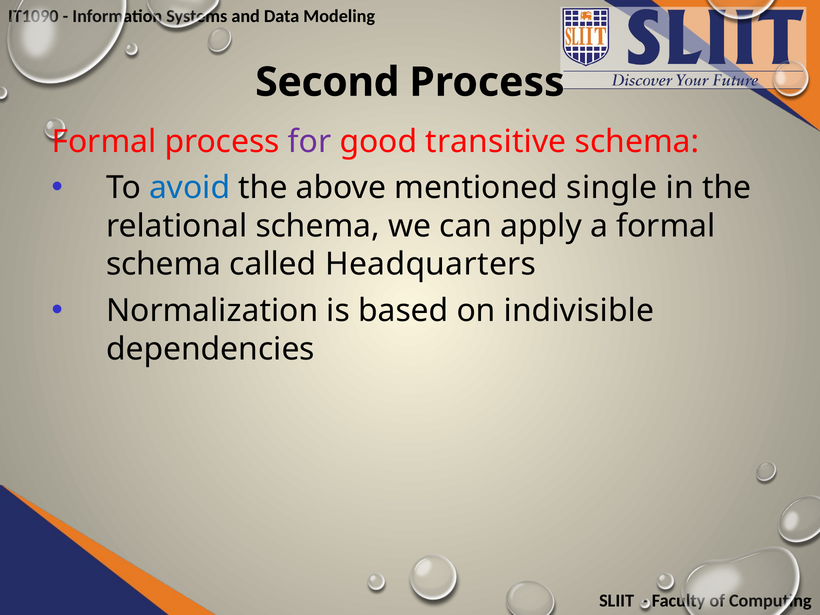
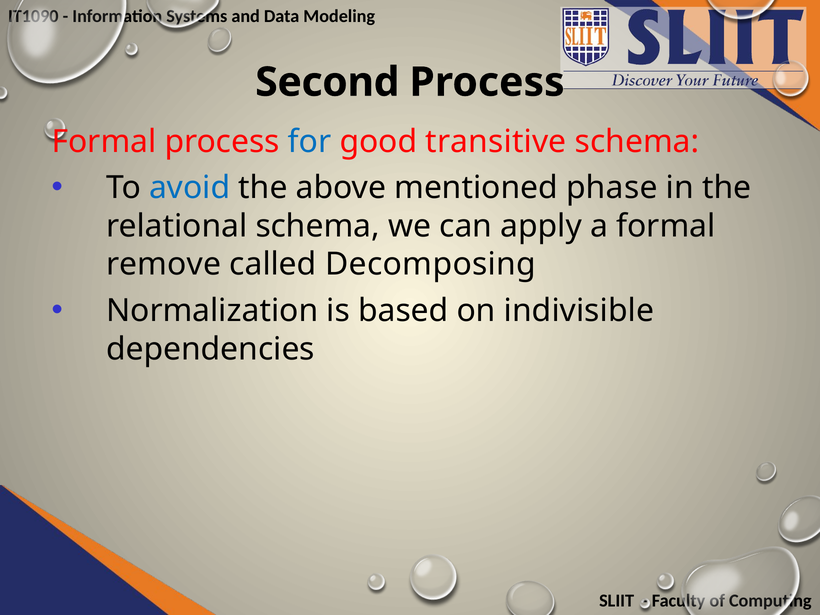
for colour: purple -> blue (310, 142)
single: single -> phase (612, 188)
schema: schema -> remove (164, 264)
Headquarters: Headquarters -> Decomposing (431, 264)
